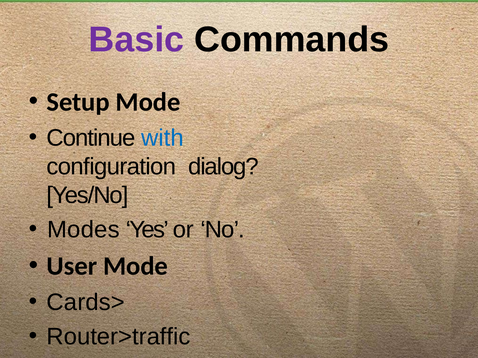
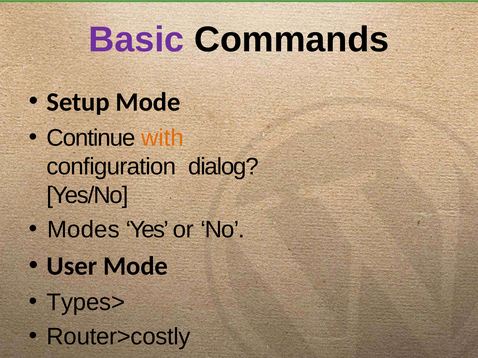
with colour: blue -> orange (163, 138)
Cards>: Cards> -> Types> (86, 303)
Router>traffic: Router>traffic -> Router>costly (119, 337)
